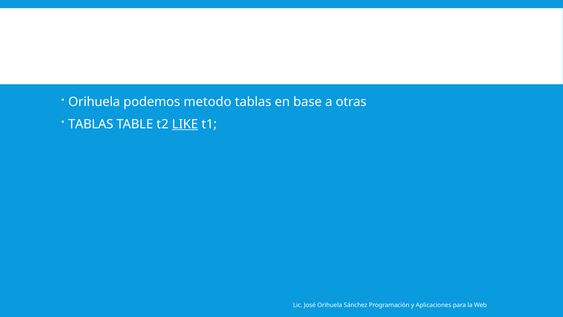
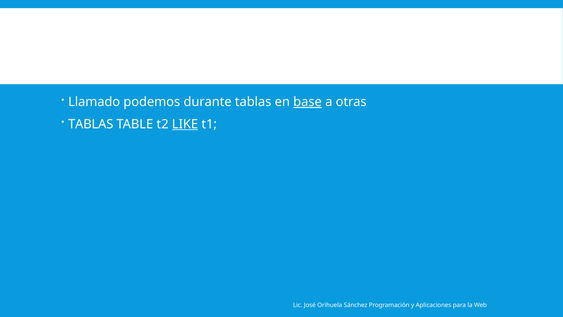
Orihuela: Orihuela -> Llamado (94, 102)
metodo: metodo -> durante (208, 102)
base underline: none -> present (308, 102)
